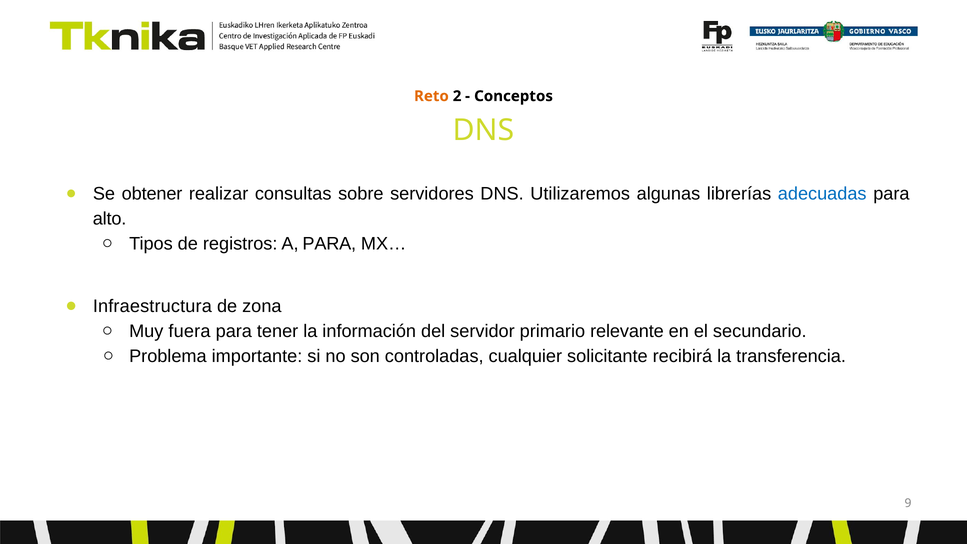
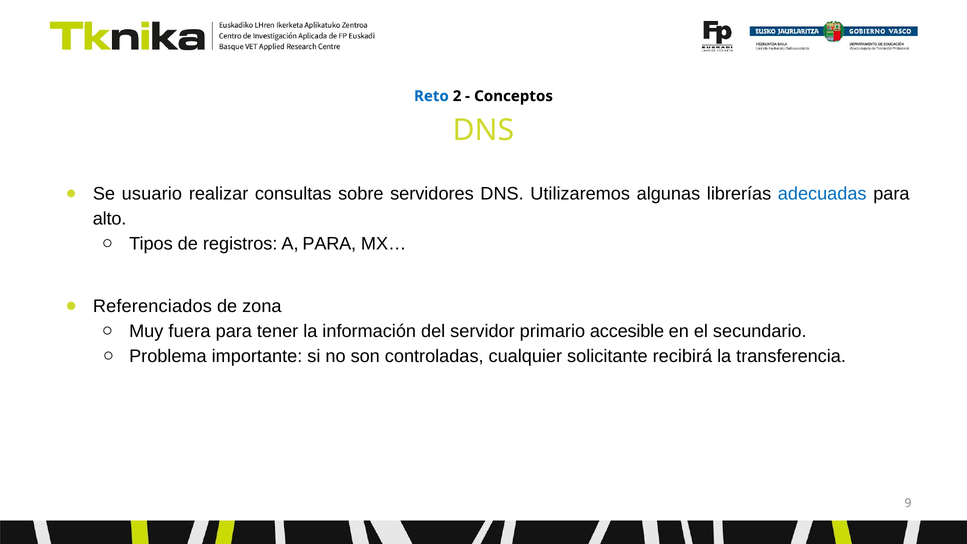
Reto colour: orange -> blue (431, 96)
obtener: obtener -> usuario (152, 194)
Infraestructura: Infraestructura -> Referenciados (152, 306)
relevante: relevante -> accesible (627, 331)
